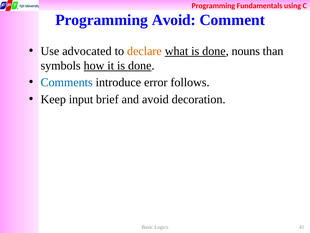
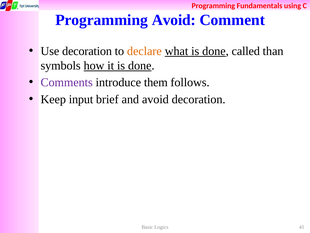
Use advocated: advocated -> decoration (87, 51)
nouns: nouns -> called (246, 51)
Comments colour: blue -> purple (67, 82)
error: error -> them (156, 82)
